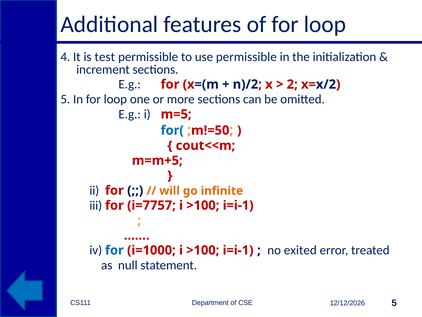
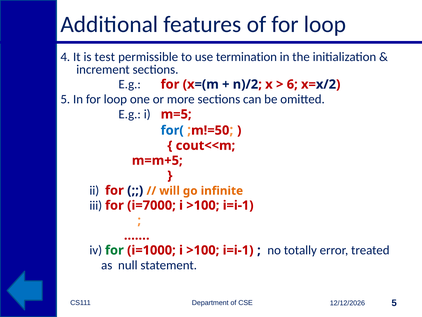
use permissible: permissible -> termination (246, 57)
2: 2 -> 6 (292, 84)
i=7757: i=7757 -> i=7000 (151, 205)
for colour: blue -> green (114, 250)
exited: exited -> totally (300, 250)
